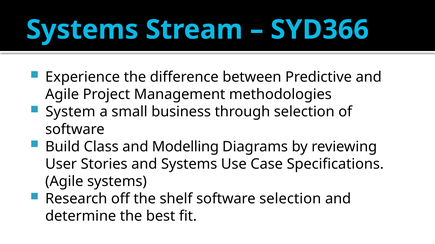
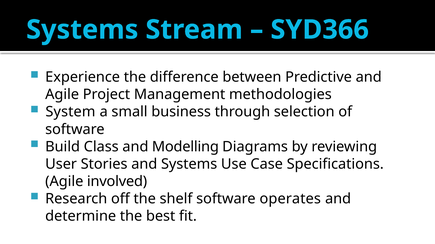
Agile systems: systems -> involved (117, 182)
software selection: selection -> operates (290, 199)
